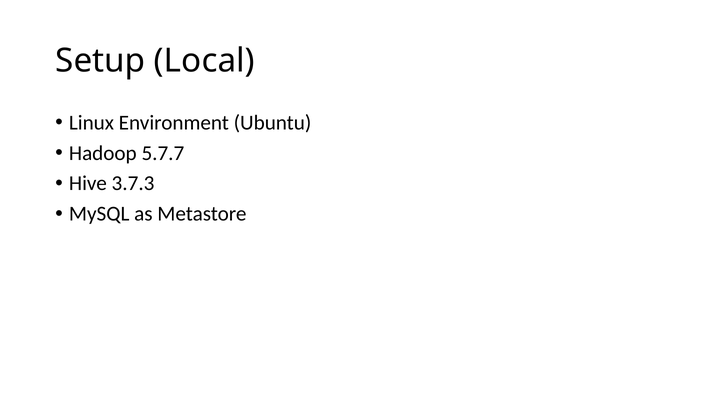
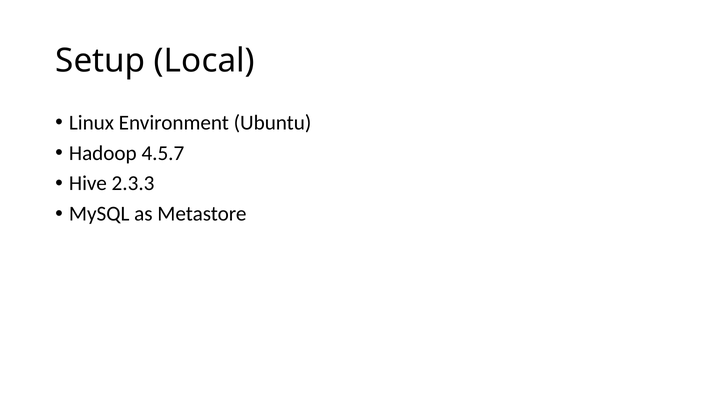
5.7.7: 5.7.7 -> 4.5.7 (163, 153)
3.7.3: 3.7.3 -> 2.3.3 (133, 184)
